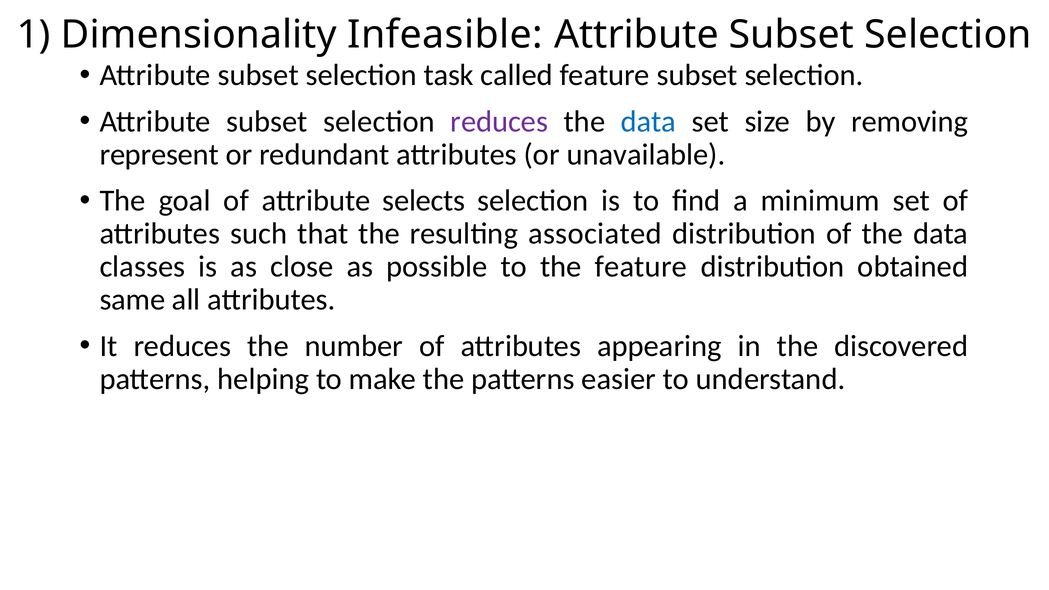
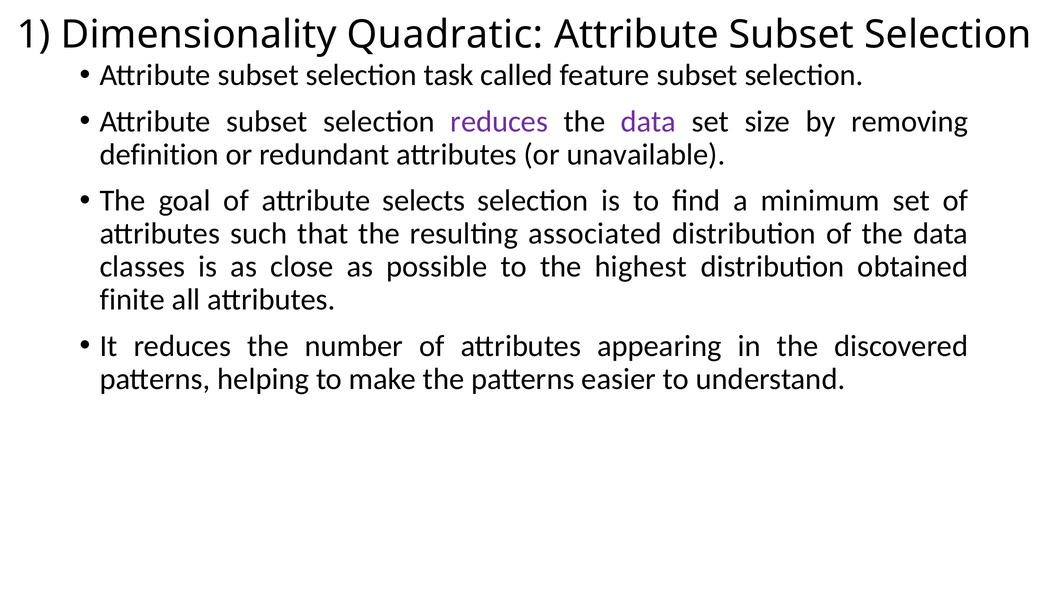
Infeasible: Infeasible -> Quadratic (445, 35)
data colour: blue -> purple (648, 122)
represent: represent -> definition (159, 155)
the feature: feature -> highest (641, 267)
same: same -> finite (132, 300)
